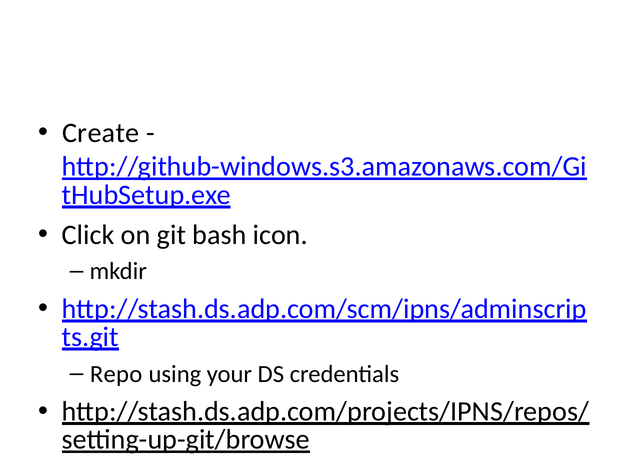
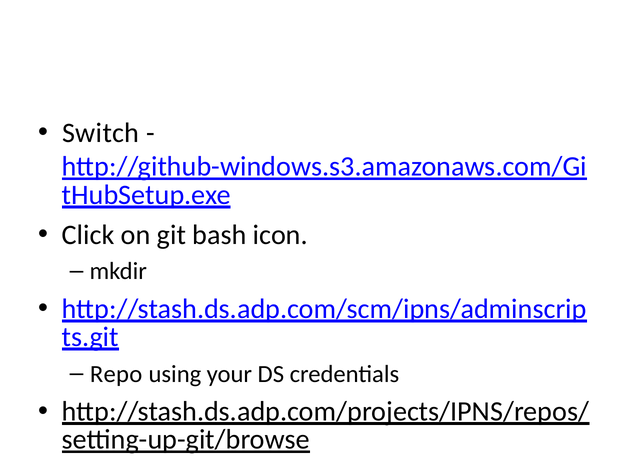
Create: Create -> Switch (101, 133)
